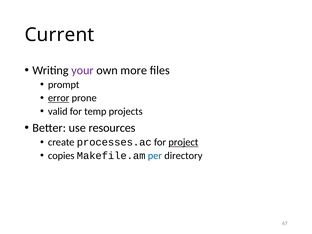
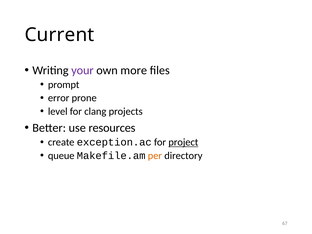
error underline: present -> none (59, 98)
valid: valid -> level (58, 111)
temp: temp -> clang (95, 111)
processes.ac: processes.ac -> exception.ac (114, 142)
copies: copies -> queue (61, 156)
per colour: blue -> orange (155, 156)
